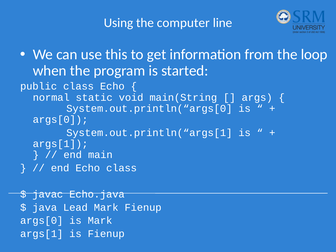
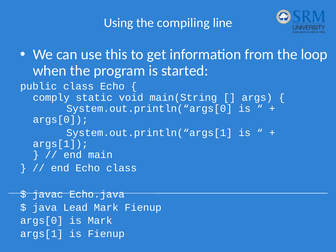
computer: computer -> compiling (183, 23)
normal: normal -> comply (51, 97)
